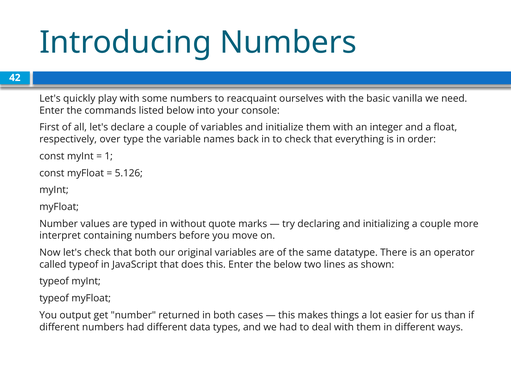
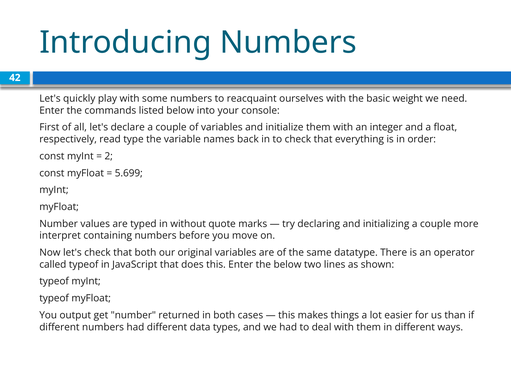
vanilla: vanilla -> weight (408, 99)
over: over -> read (110, 139)
1: 1 -> 2 (109, 156)
5.126: 5.126 -> 5.699 (129, 173)
